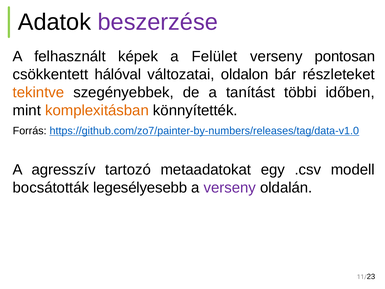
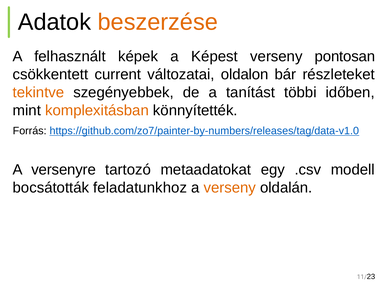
beszerzése colour: purple -> orange (158, 22)
Felület: Felület -> Képest (214, 56)
hálóval: hálóval -> current (118, 74)
agresszív: agresszív -> versenyre (64, 170)
legesélyesebb: legesélyesebb -> feladatunkhoz (140, 188)
verseny colour: purple -> orange (230, 188)
